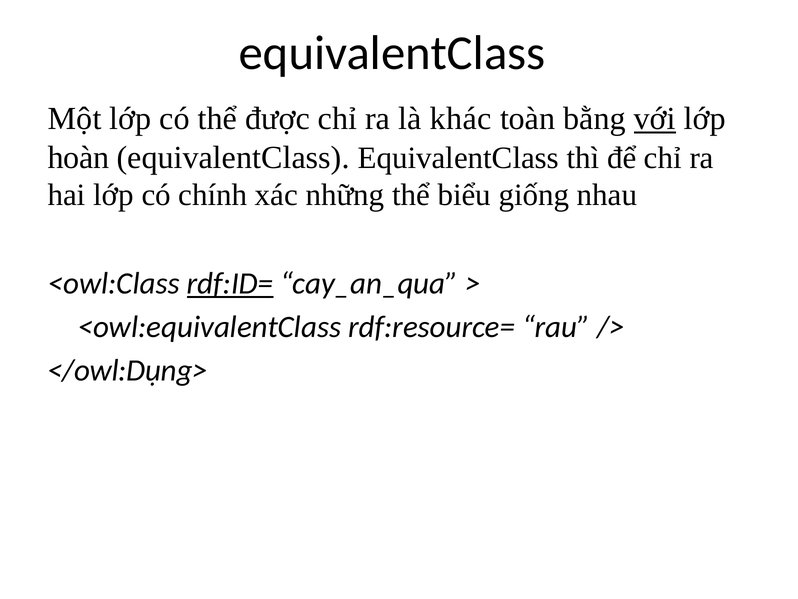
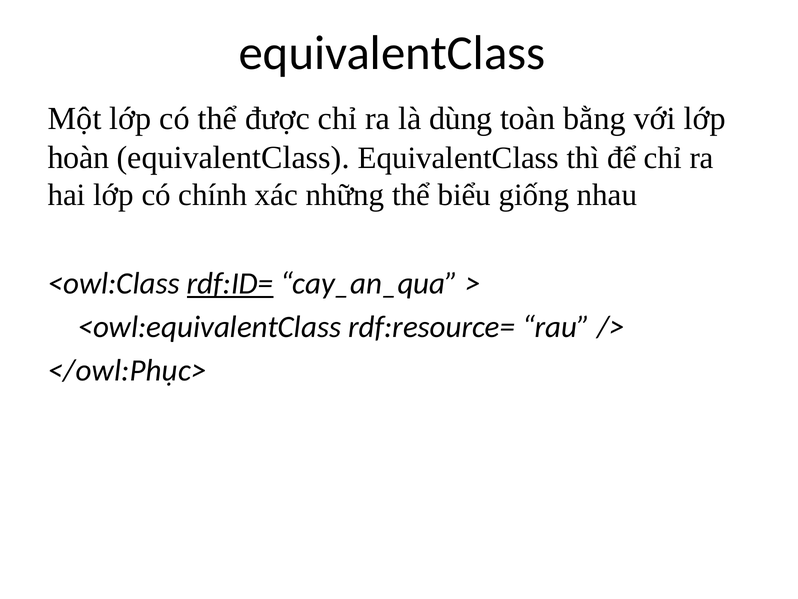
khác: khác -> dùng (461, 119)
với underline: present -> none (655, 119)
</owl:Dụng>: </owl:Dụng> -> </owl:Phục> (127, 370)
